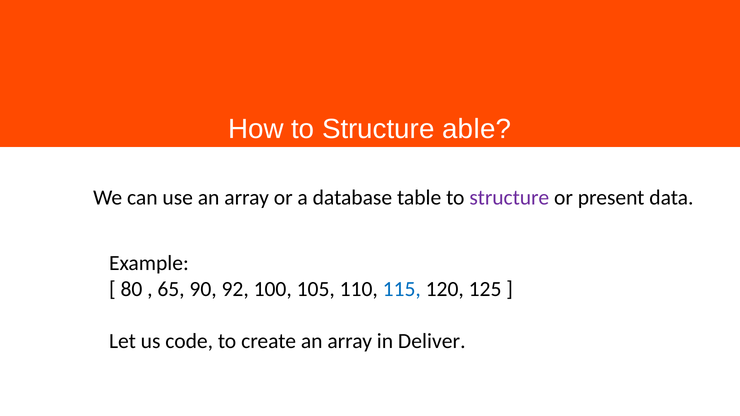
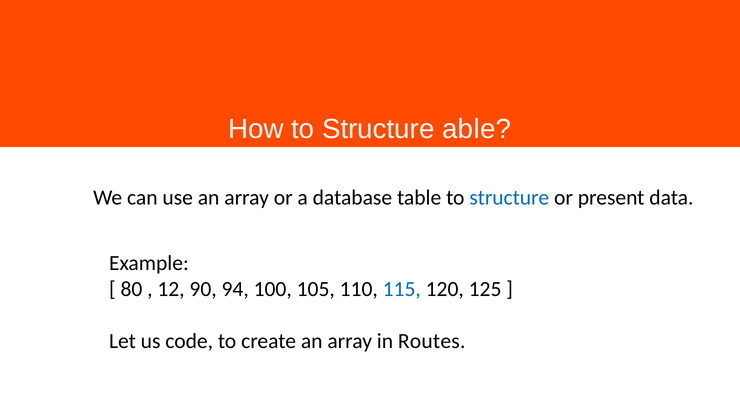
structure colour: purple -> blue (509, 198)
65: 65 -> 12 (171, 289)
92: 92 -> 94 (235, 289)
Deliver: Deliver -> Routes (432, 341)
